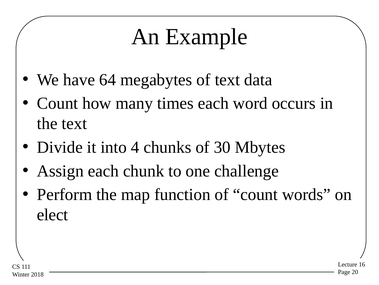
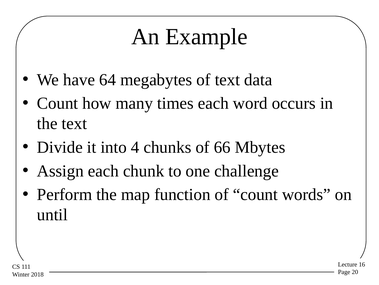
30: 30 -> 66 (222, 147)
elect: elect -> until (52, 214)
